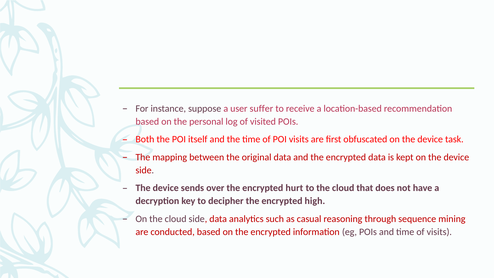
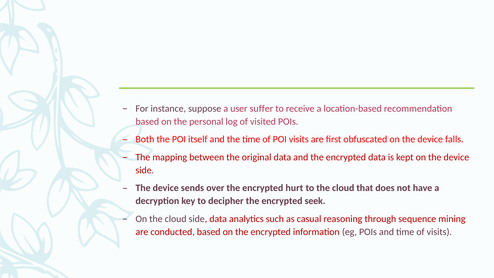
task: task -> falls (454, 139)
high: high -> seek (315, 201)
